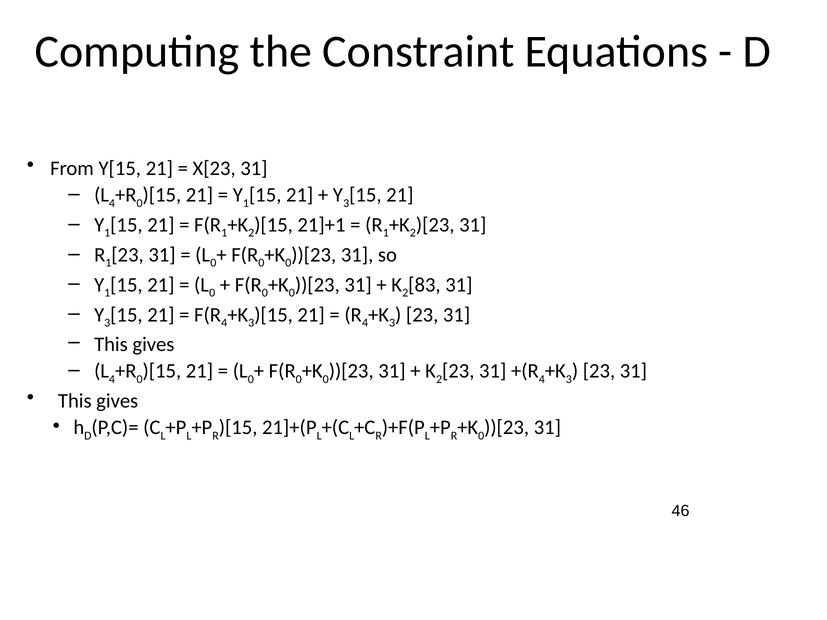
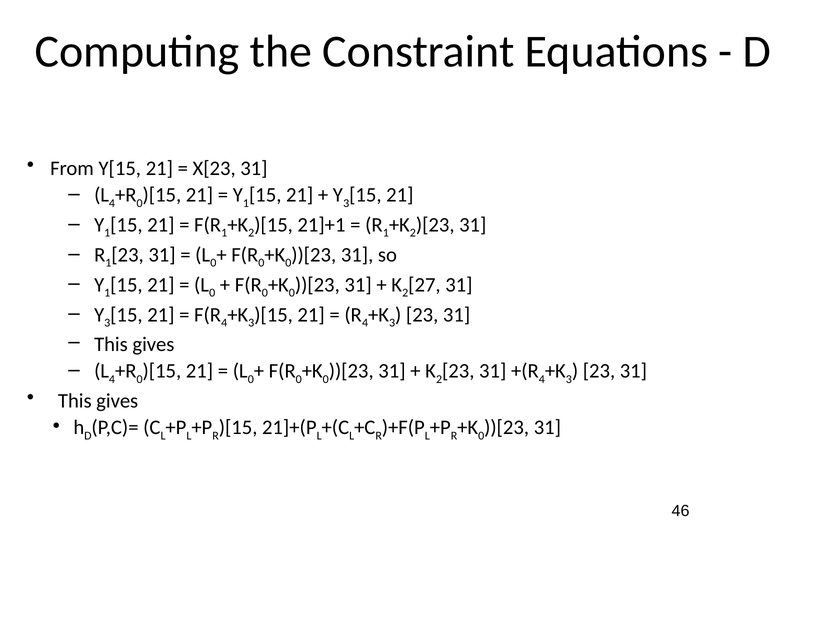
83: 83 -> 27 (424, 285)
